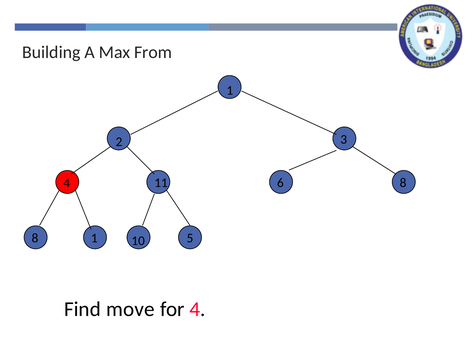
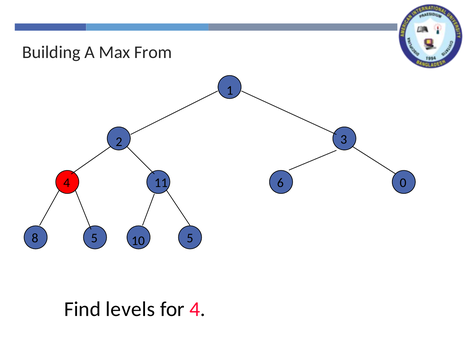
6 8: 8 -> 0 (403, 183)
8 1: 1 -> 5 (94, 238)
move: move -> levels (130, 309)
